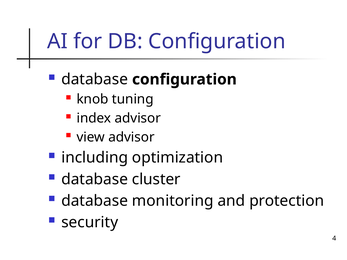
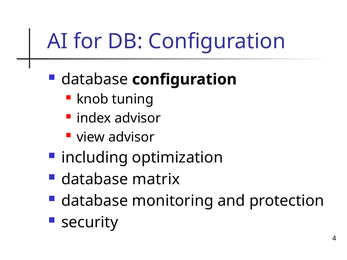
cluster: cluster -> matrix (156, 179)
